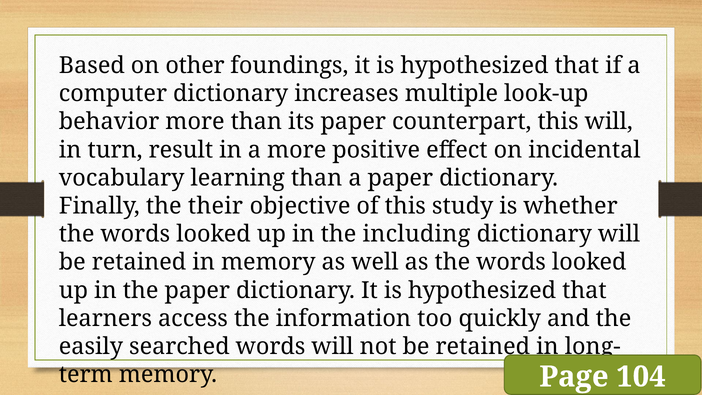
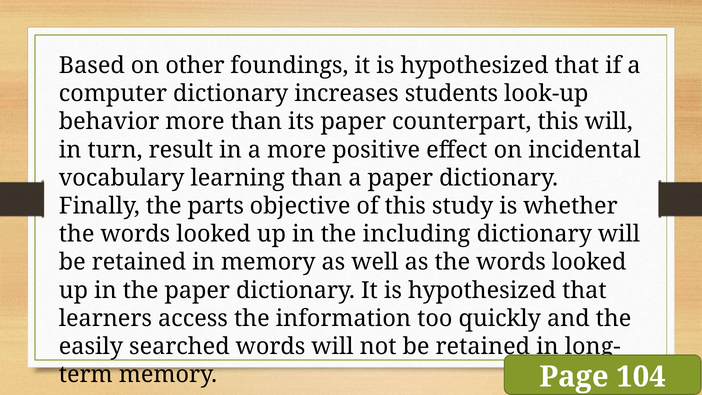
multiple: multiple -> students (452, 94)
their: their -> parts (216, 206)
